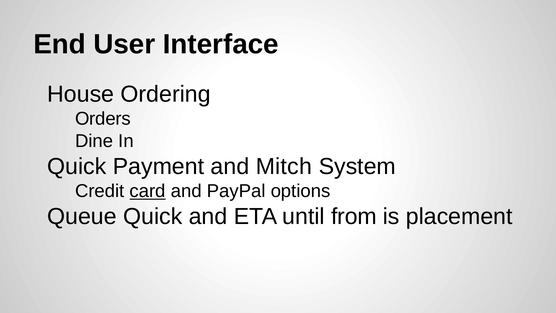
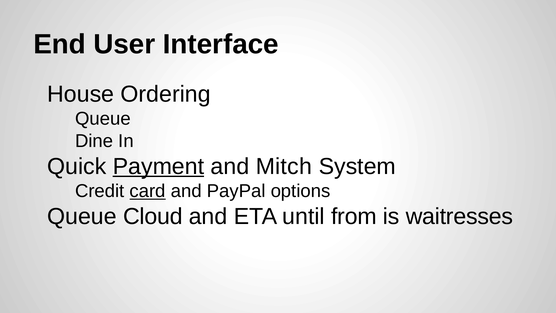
Orders: Orders -> Queue (103, 119)
Payment underline: none -> present (158, 166)
Queue Quick: Quick -> Cloud (153, 216)
placement: placement -> waitresses (459, 216)
